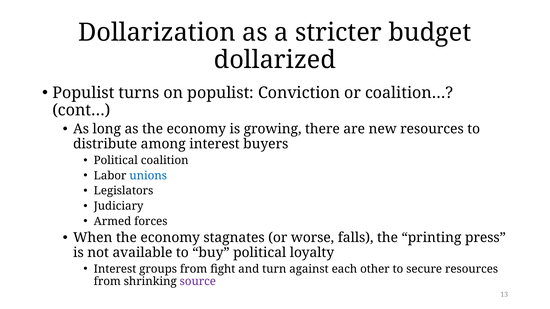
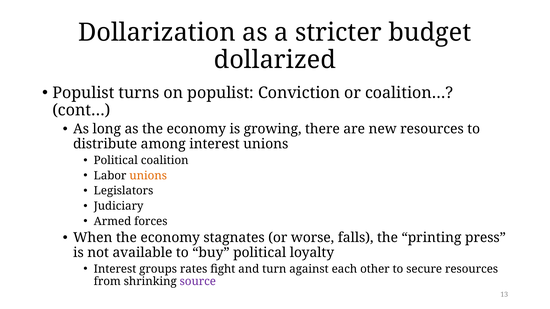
interest buyers: buyers -> unions (266, 144)
unions colour: blue -> orange (148, 176)
groups from: from -> rates (194, 269)
